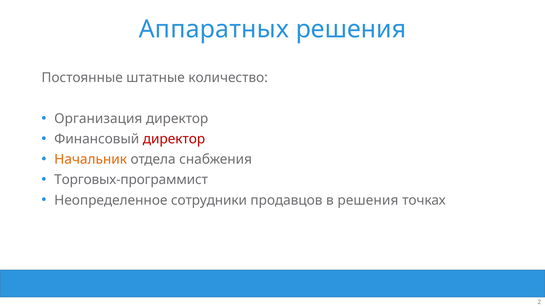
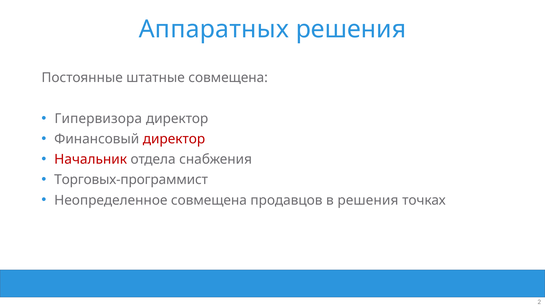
штатные количество: количество -> совмещена (228, 78)
Организация: Организация -> Гипервизора (98, 119)
Начальник colour: orange -> red (91, 160)
Неопределенное сотрудники: сотрудники -> совмещена (209, 201)
